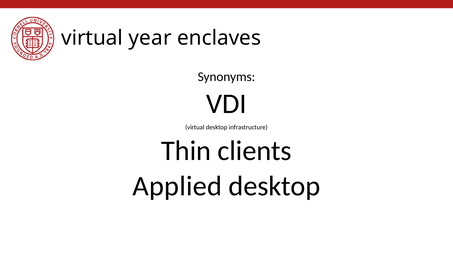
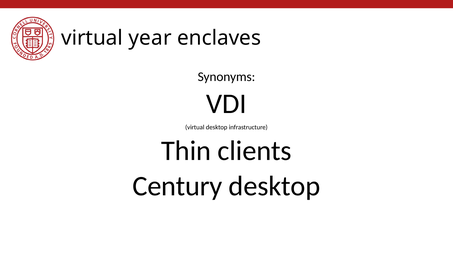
Applied: Applied -> Century (177, 186)
